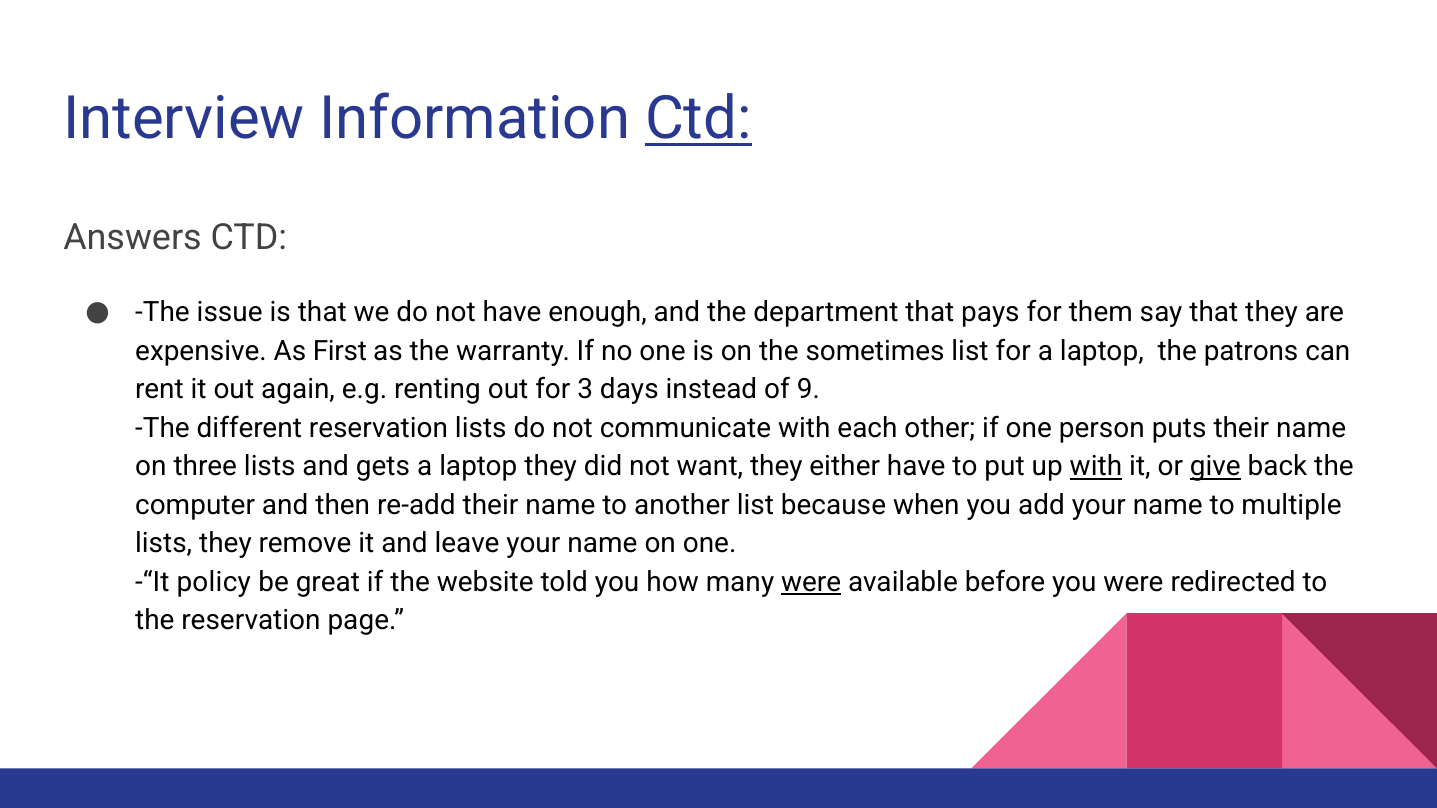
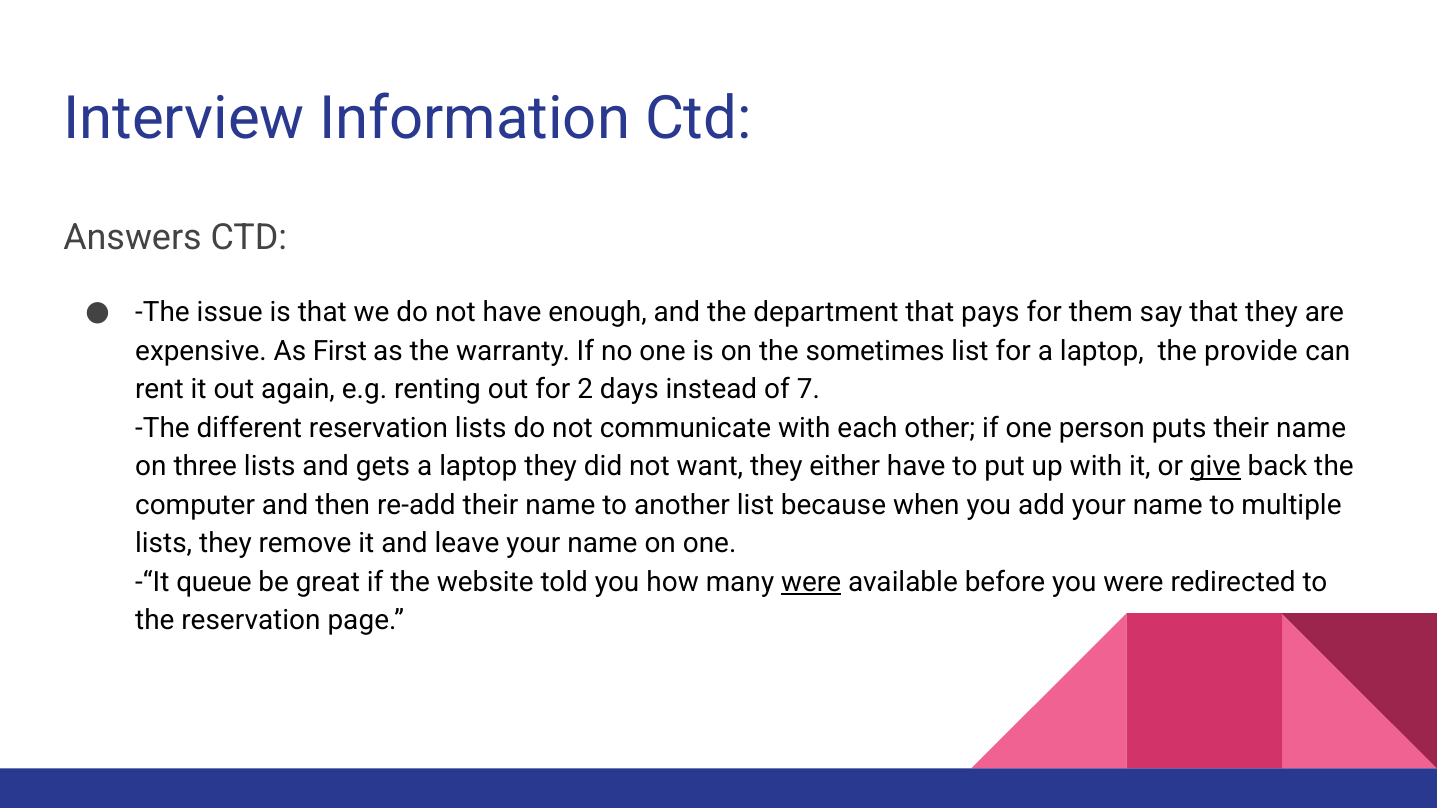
Ctd underline: present -> none (698, 119)
patrons: patrons -> provide (1251, 351)
3: 3 -> 2 (585, 390)
9: 9 -> 7 (808, 390)
with underline: present -> none (1096, 467)
policy: policy -> queue (214, 582)
